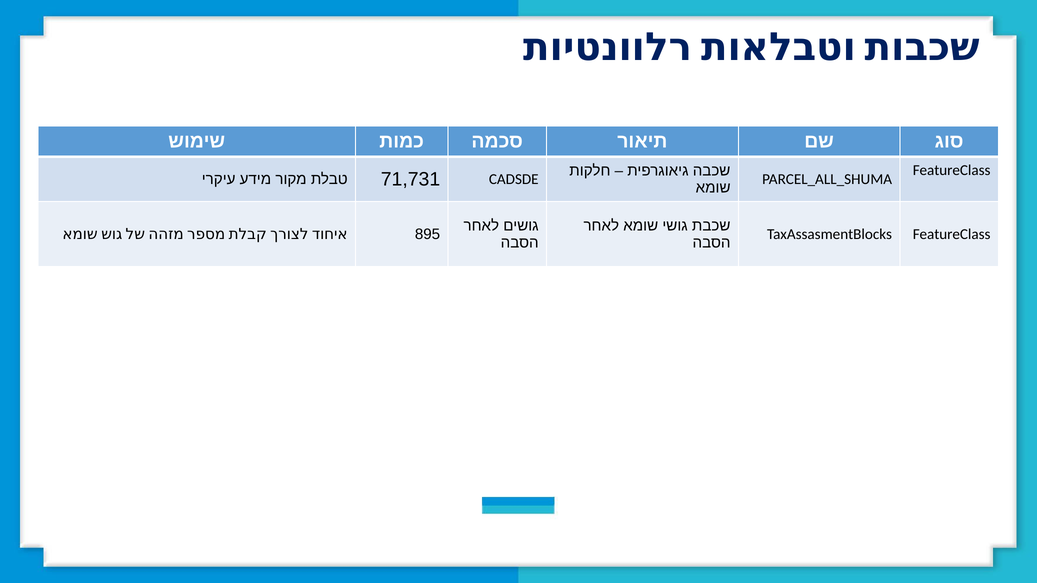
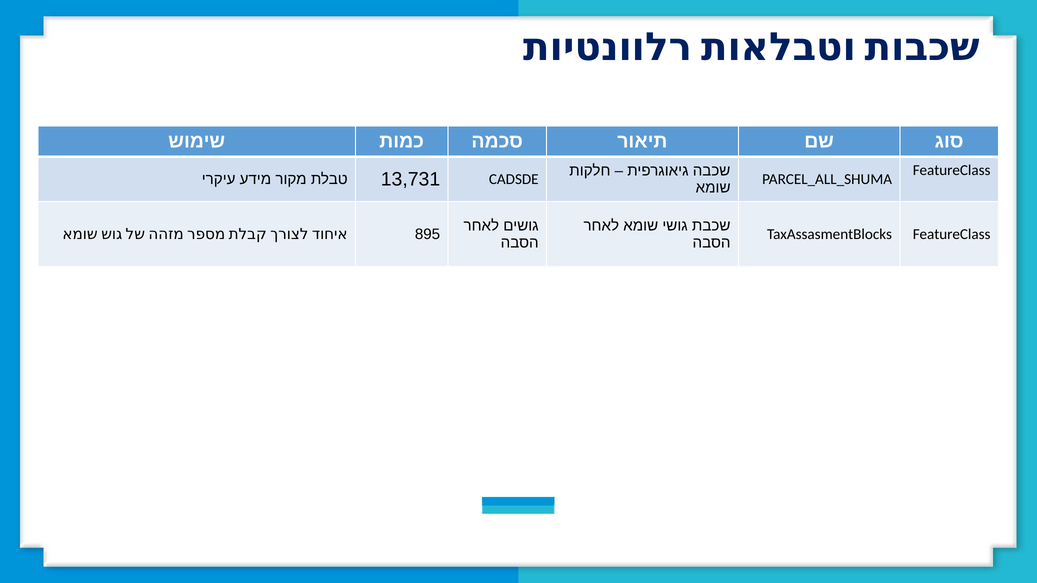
71,731: 71,731 -> 13,731 (411, 180)
